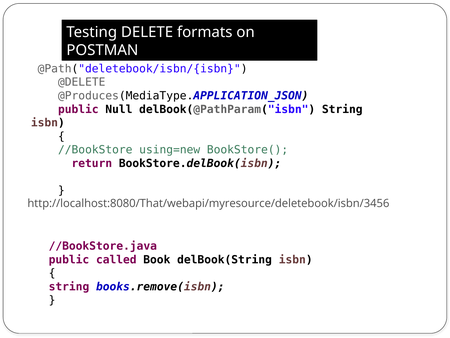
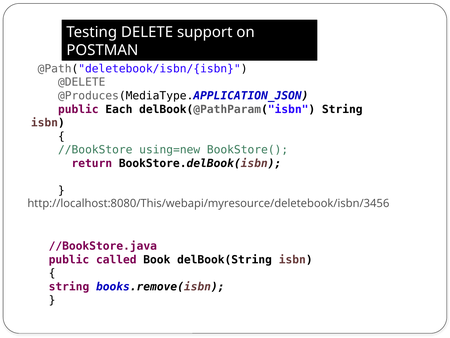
formats: formats -> support (205, 32)
Null: Null -> Each (119, 109)
http://localhost:8080/That/webapi/myresource/deletebook/isbn/3456: http://localhost:8080/That/webapi/myresource/deletebook/isbn/3456 -> http://localhost:8080/This/webapi/myresource/deletebook/isbn/3456 (208, 203)
